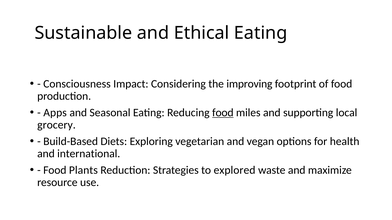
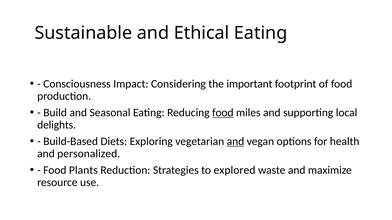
improving: improving -> important (249, 84)
Apps: Apps -> Build (55, 113)
grocery: grocery -> delights (57, 125)
and underline: none -> present (235, 142)
international: international -> personalized (89, 154)
